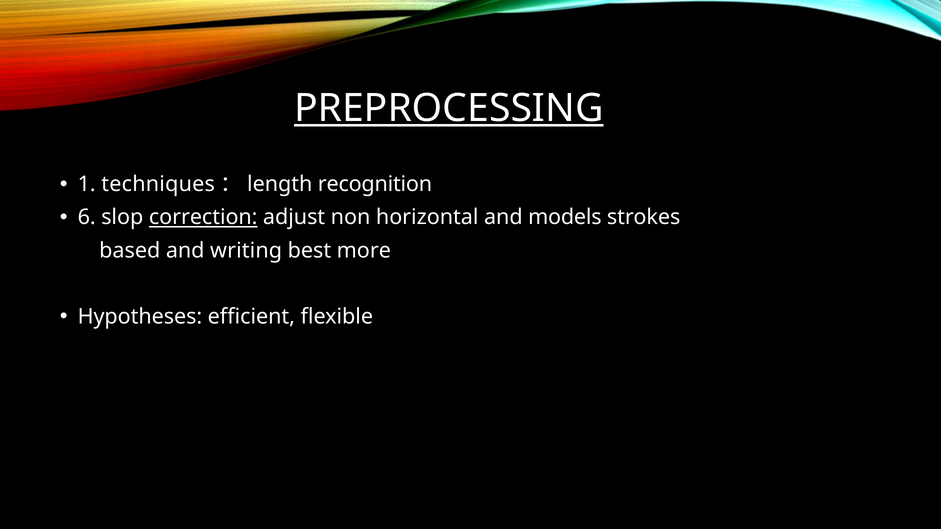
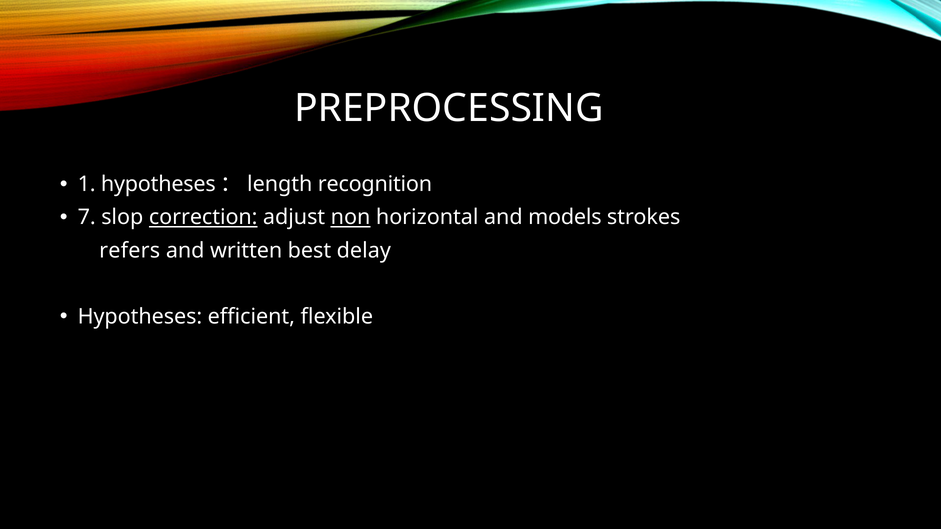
PREPROCESSING underline: present -> none (449, 109)
1 techniques: techniques -> hypotheses (158, 184)
6: 6 -> 7 (87, 218)
non underline: none -> present (351, 218)
based: based -> refers (130, 251)
writing: writing -> written (246, 251)
more: more -> delay (364, 251)
